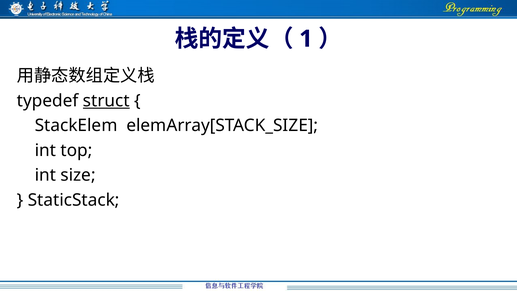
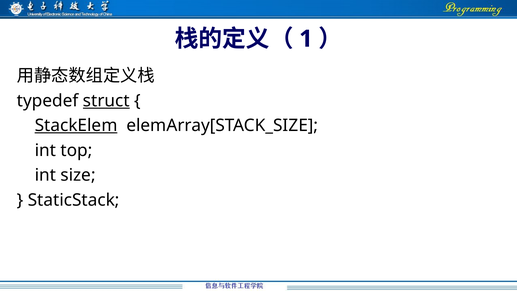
StackElem underline: none -> present (76, 125)
